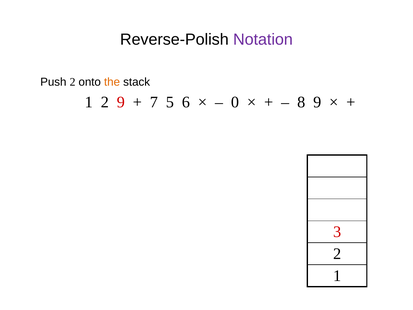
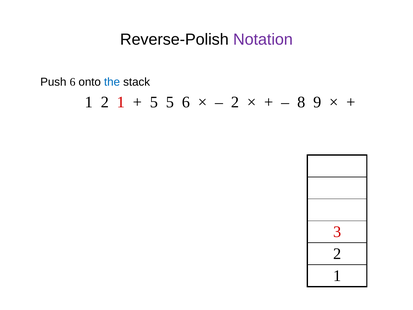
Push 2: 2 -> 6 (73, 82)
the colour: orange -> blue (112, 82)
1 2 9: 9 -> 1 (121, 102)
7: 7 -> 5 (154, 102)
0: 0 -> 2 (235, 102)
